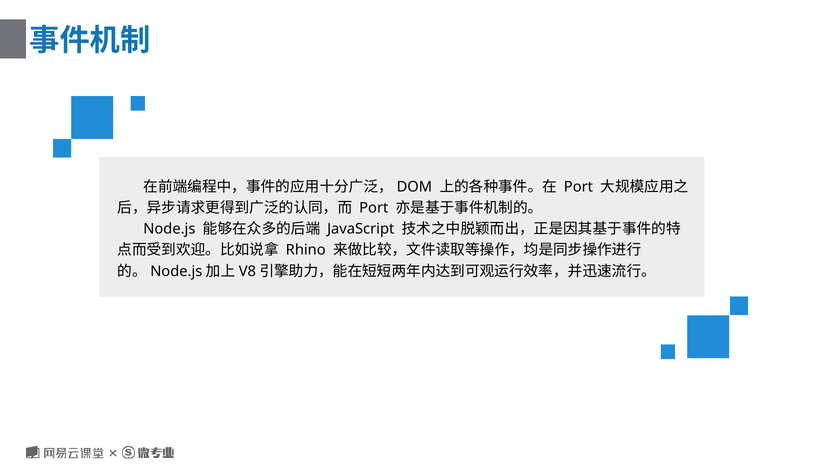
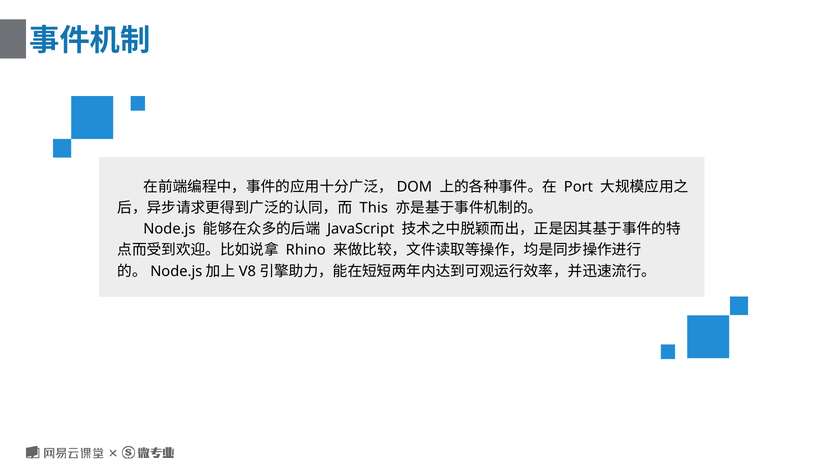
Port: Port -> This (374, 208)
